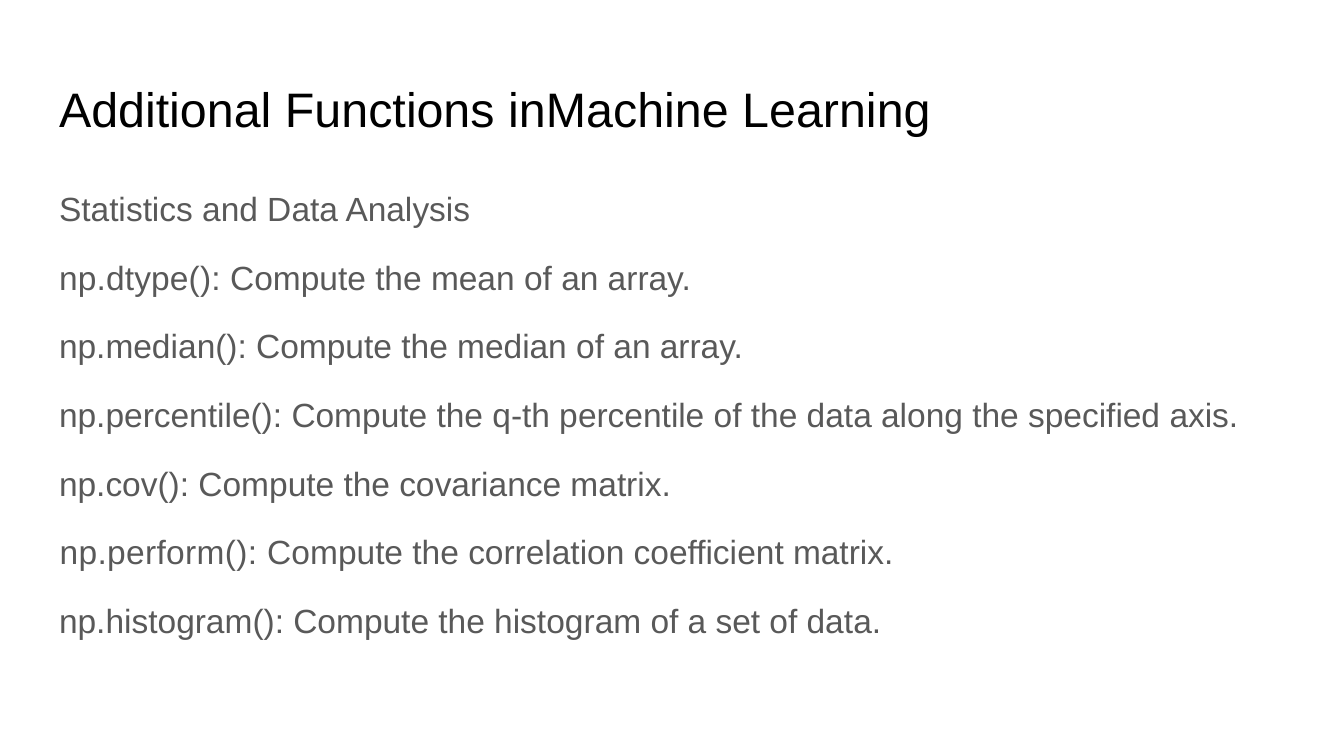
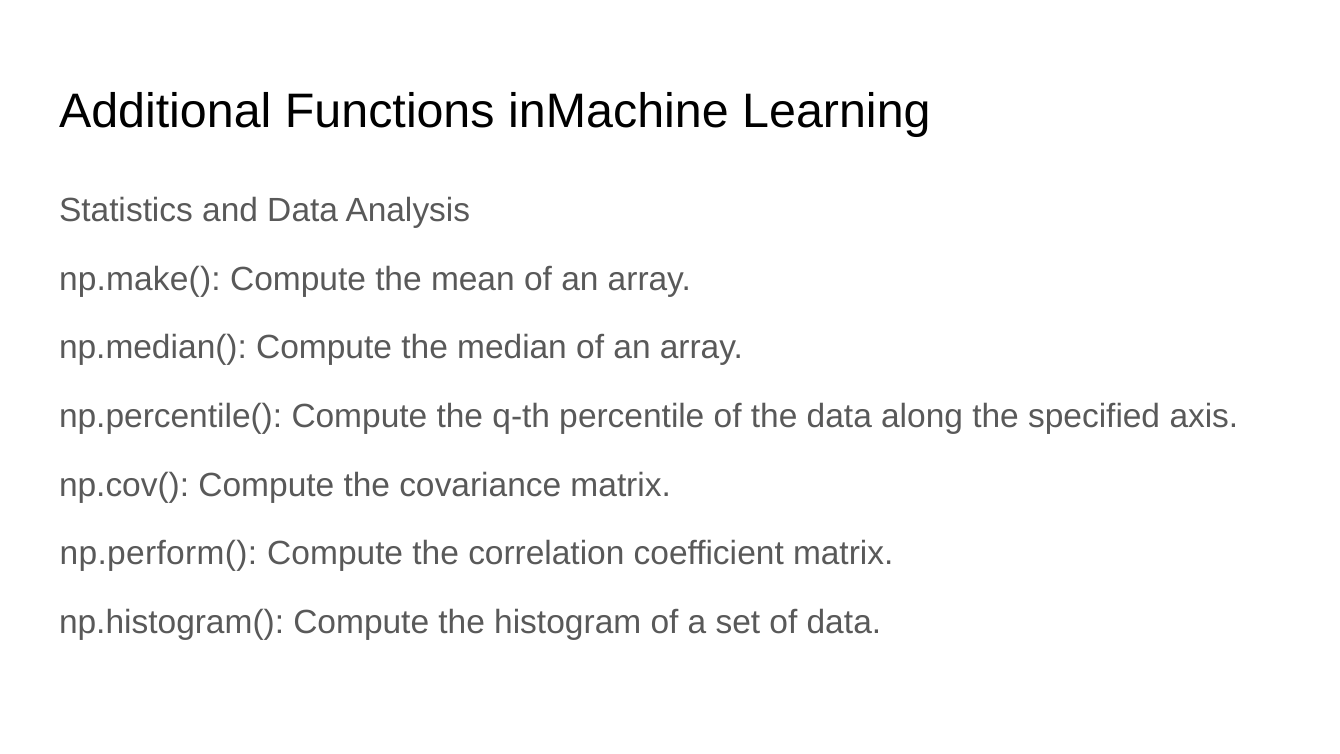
np.dtype(: np.dtype( -> np.make( (140, 279)
